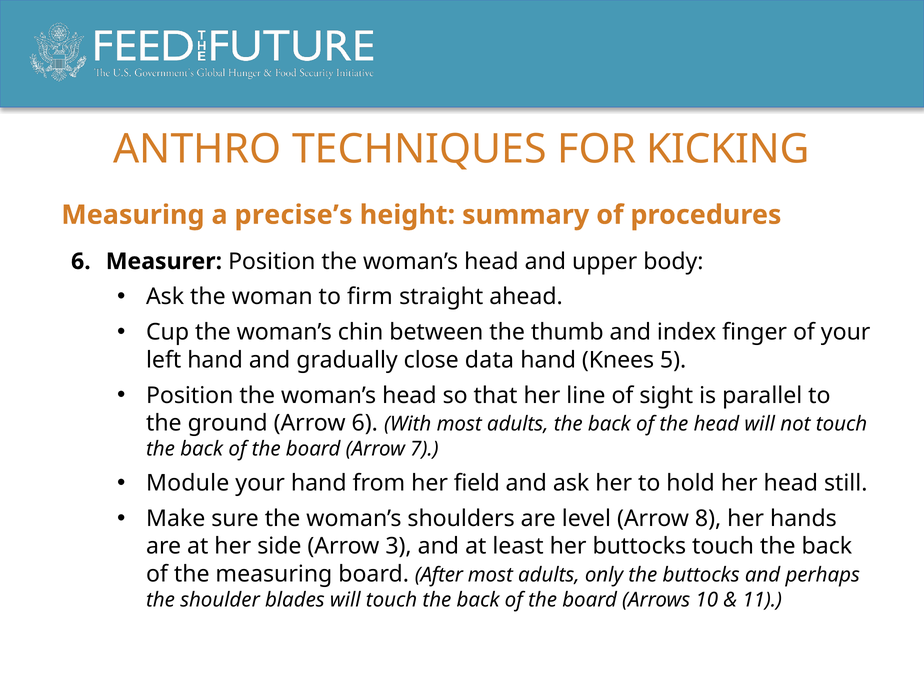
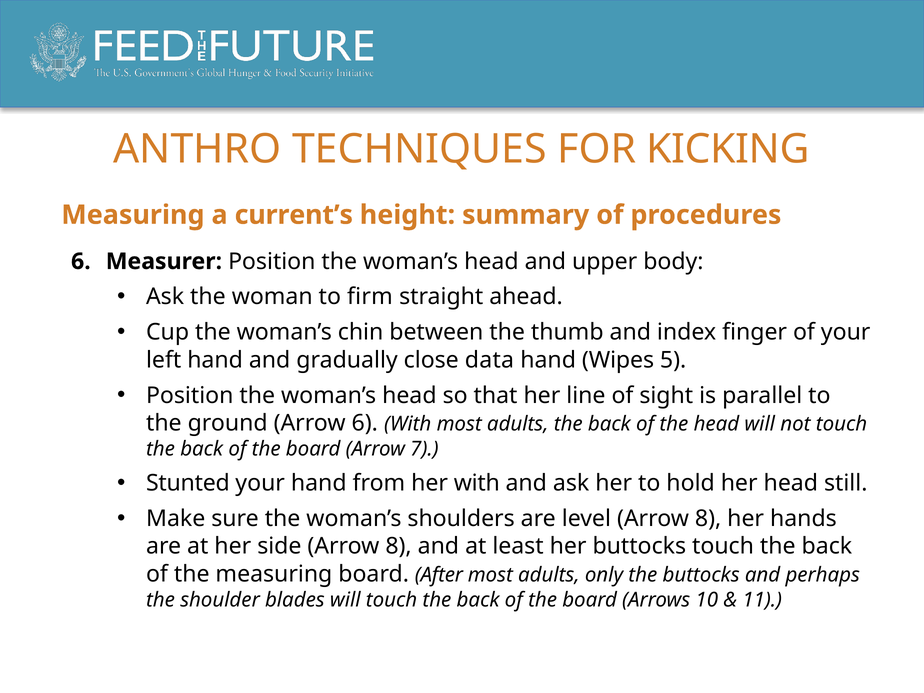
precise’s: precise’s -> current’s (294, 215)
Knees: Knees -> Wipes (618, 360)
Module: Module -> Stunted (188, 483)
her field: field -> with (477, 483)
side Arrow 3: 3 -> 8 (399, 546)
